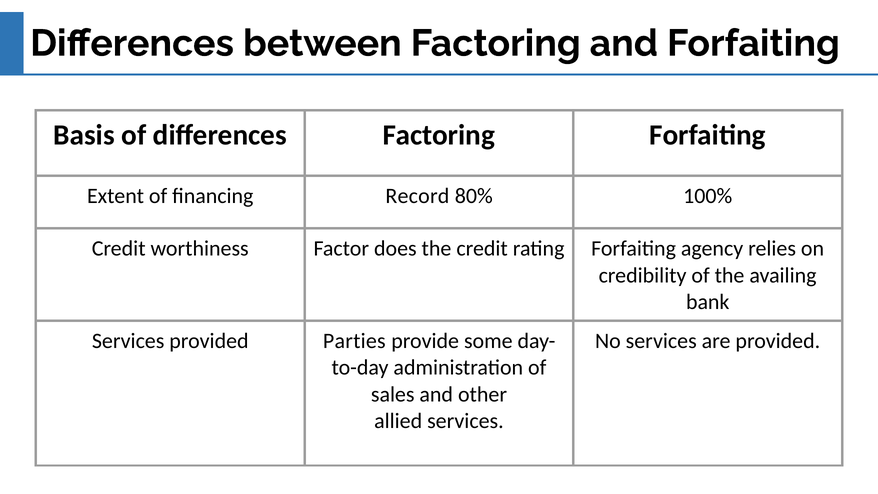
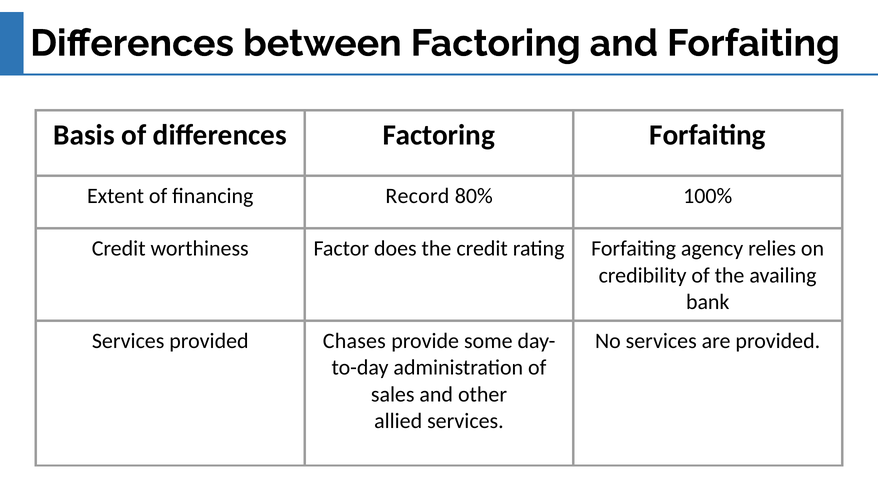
Parties: Parties -> Chases (354, 341)
